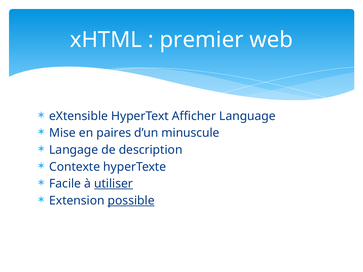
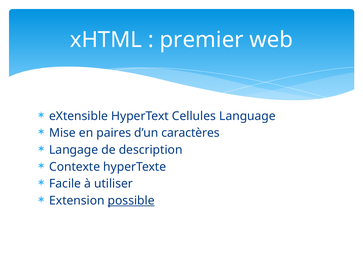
Afficher: Afficher -> Cellules (194, 116)
minuscule: minuscule -> caractères (190, 133)
utiliser underline: present -> none (114, 184)
